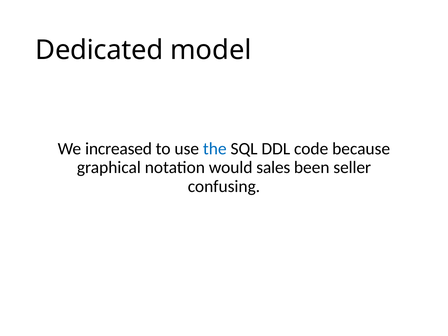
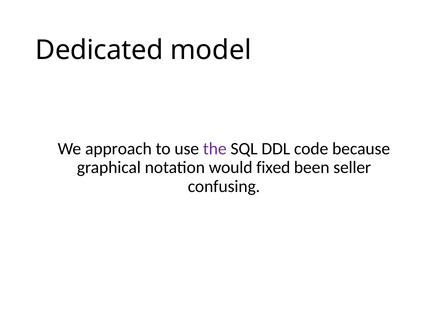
increased: increased -> approach (118, 149)
the colour: blue -> purple (215, 149)
sales: sales -> fixed (273, 168)
